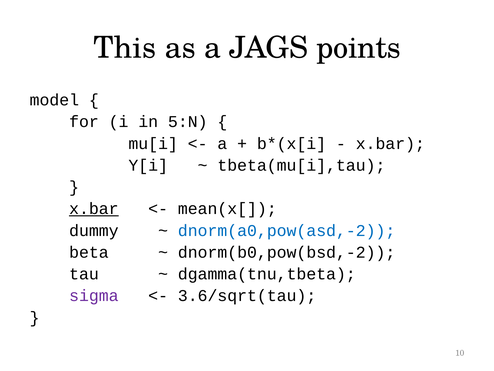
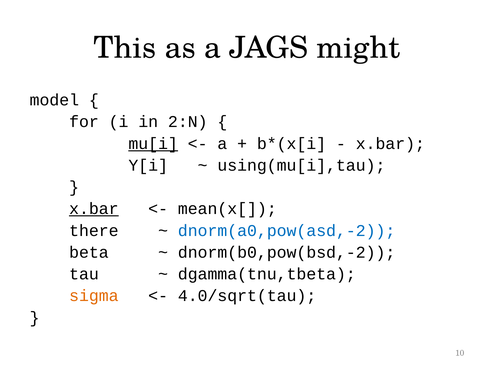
points: points -> might (358, 48)
5:N: 5:N -> 2:N (188, 122)
mu[i underline: none -> present (153, 143)
tbeta(mu[i],tau: tbeta(mu[i],tau -> using(mu[i],tau (301, 165)
dummy: dummy -> there (94, 230)
sigma colour: purple -> orange (94, 295)
3.6/sqrt(tau: 3.6/sqrt(tau -> 4.0/sqrt(tau (247, 295)
